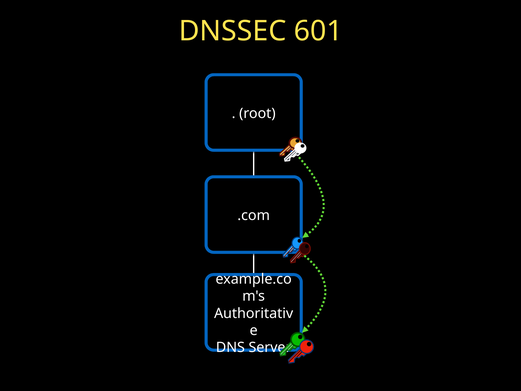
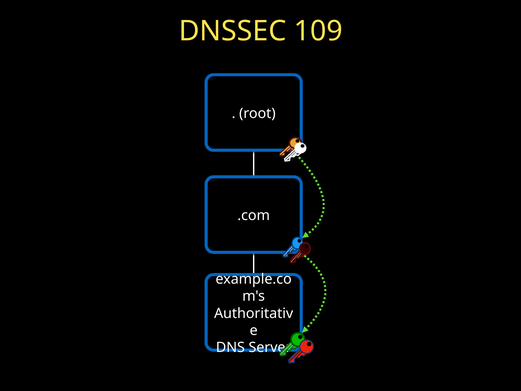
601: 601 -> 109 (318, 31)
